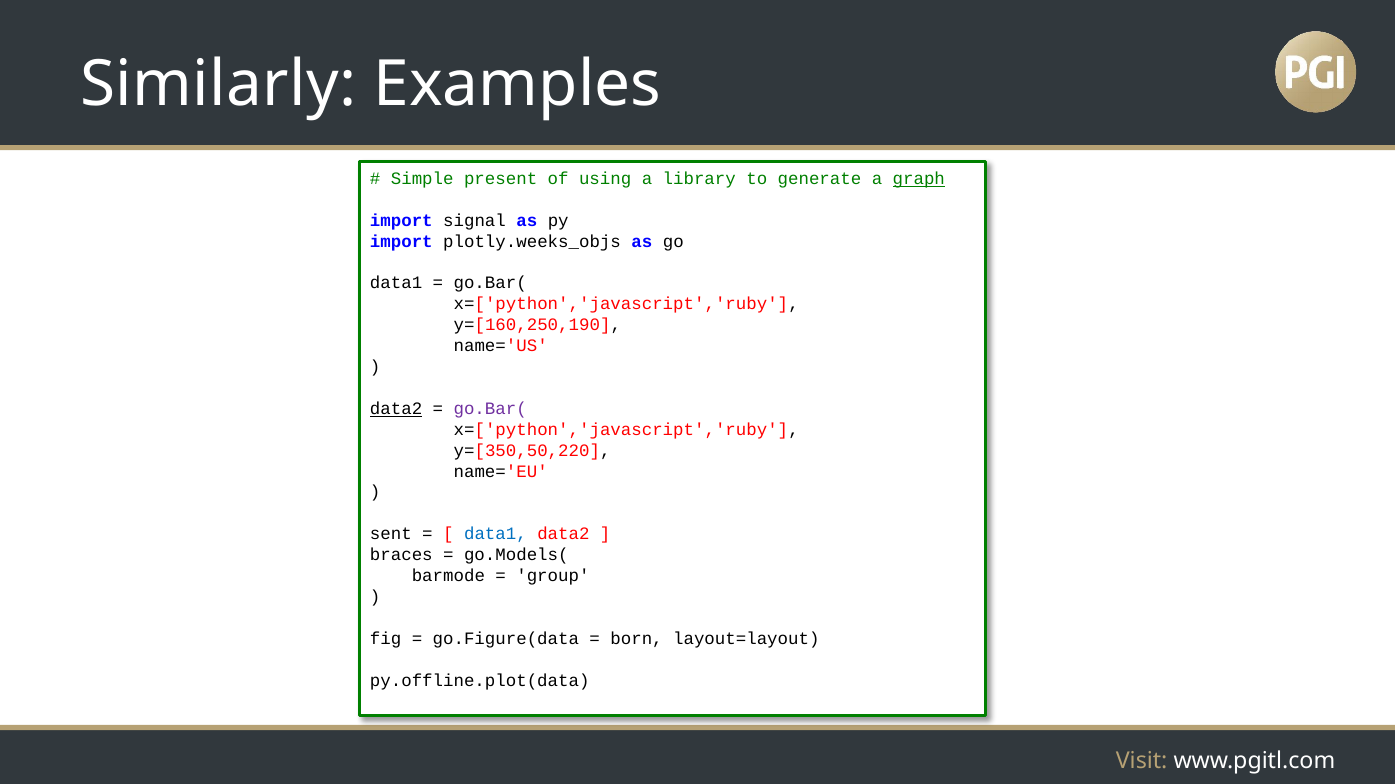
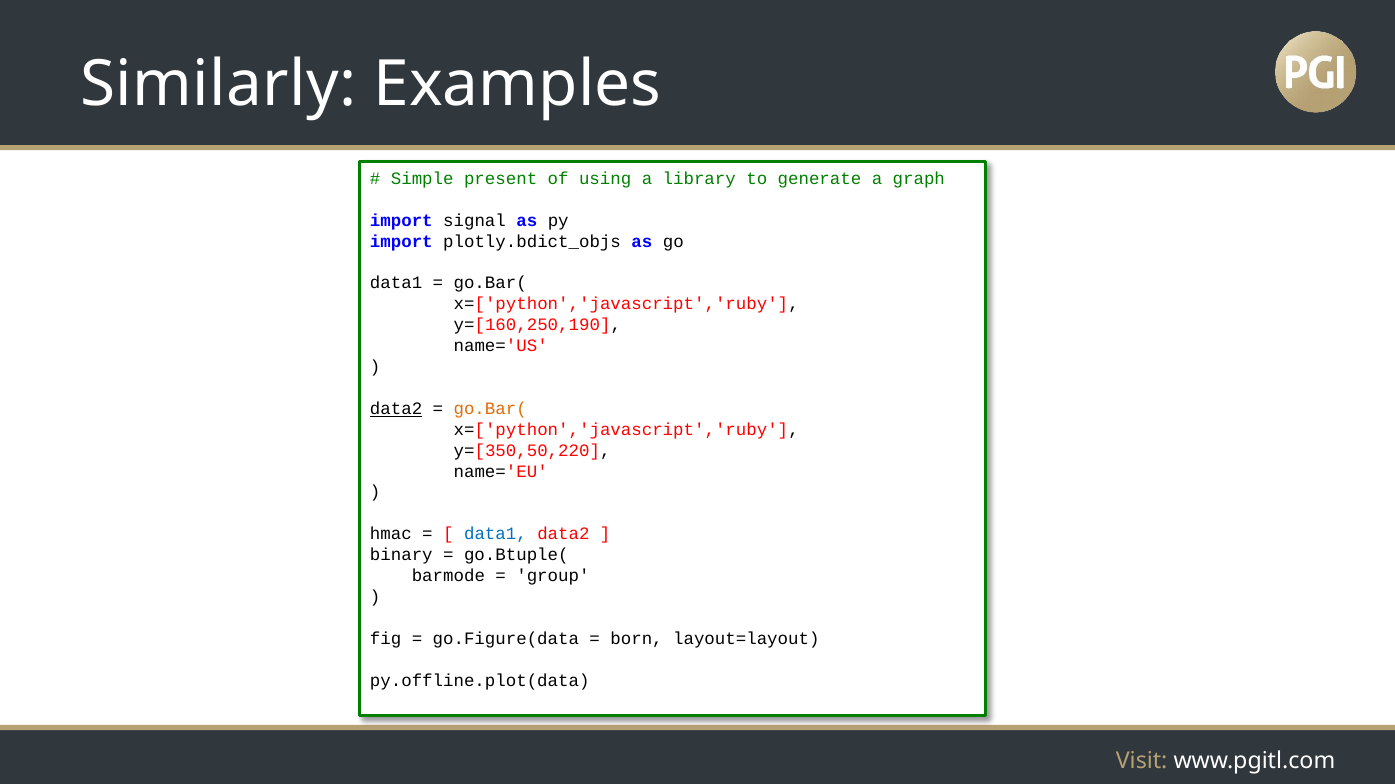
graph underline: present -> none (919, 179)
plotly.weeks_objs: plotly.weeks_objs -> plotly.bdict_objs (532, 242)
go.Bar( colour: purple -> orange (490, 409)
sent: sent -> hmac (391, 534)
braces: braces -> binary (401, 555)
go.Models(: go.Models( -> go.Btuple( (516, 555)
